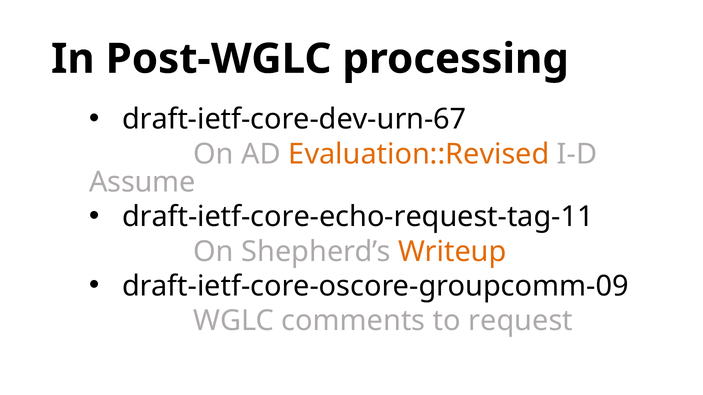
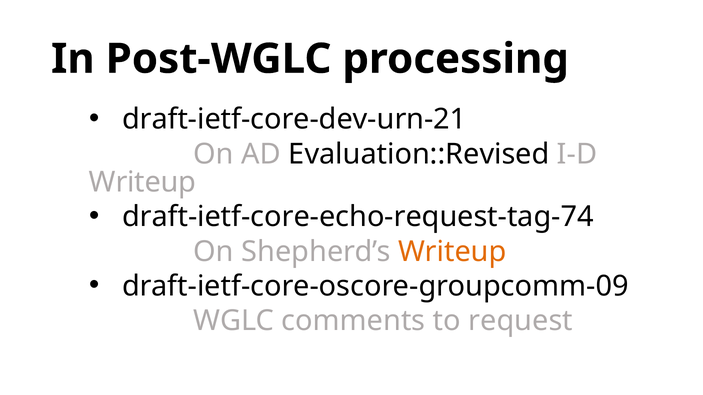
draft-ietf-core-dev-urn-67: draft-ietf-core-dev-urn-67 -> draft-ietf-core-dev-urn-21 (294, 120)
Evaluation::Revised colour: orange -> black (419, 154)
Assume: Assume -> Writeup (142, 182)
draft-ietf-core-echo-request-tag-11: draft-ietf-core-echo-request-tag-11 -> draft-ietf-core-echo-request-tag-74 (358, 217)
